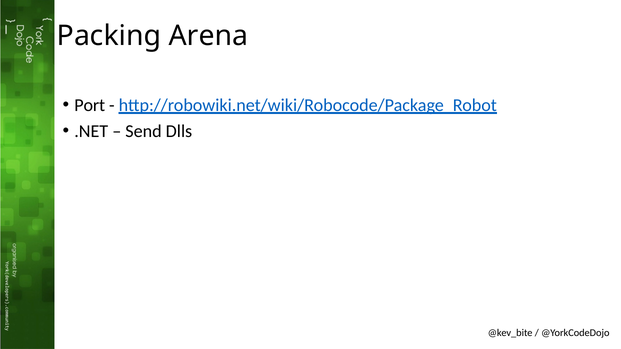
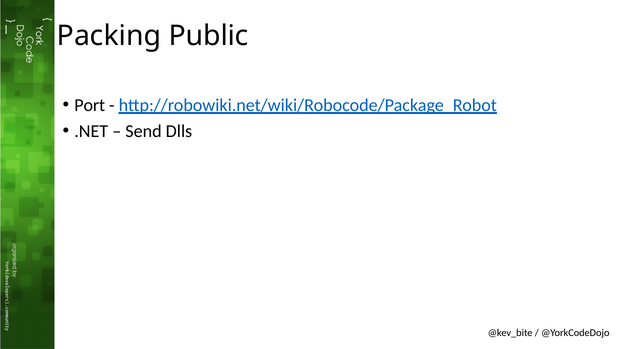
Arena: Arena -> Public (209, 36)
